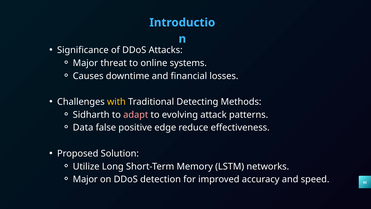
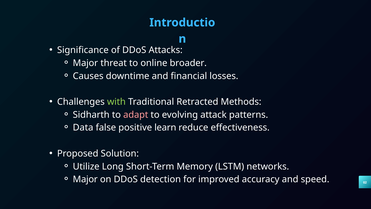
systems: systems -> broader (188, 63)
with colour: yellow -> light green (116, 102)
Detecting: Detecting -> Retracted (197, 102)
edge: edge -> learn (165, 128)
